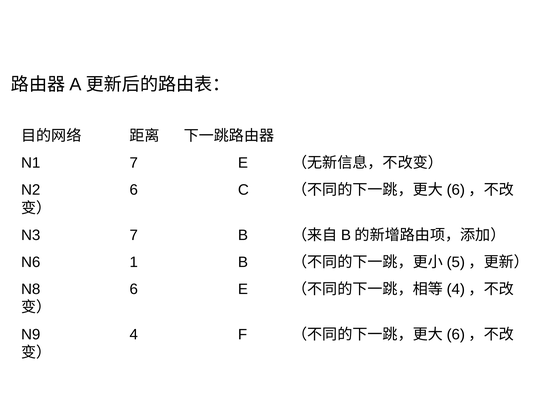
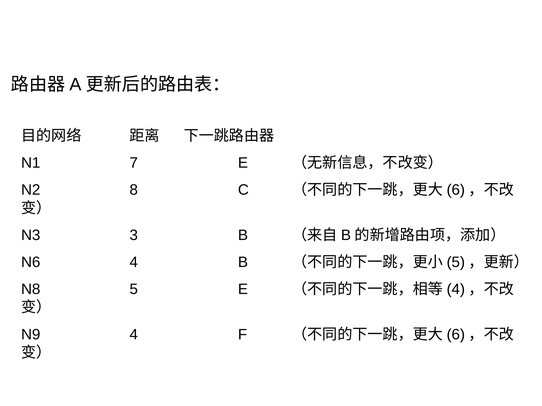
N2 6: 6 -> 8 (134, 190)
N3 7: 7 -> 3 (134, 235)
N6 1: 1 -> 4 (134, 263)
N8 6: 6 -> 5 (134, 290)
